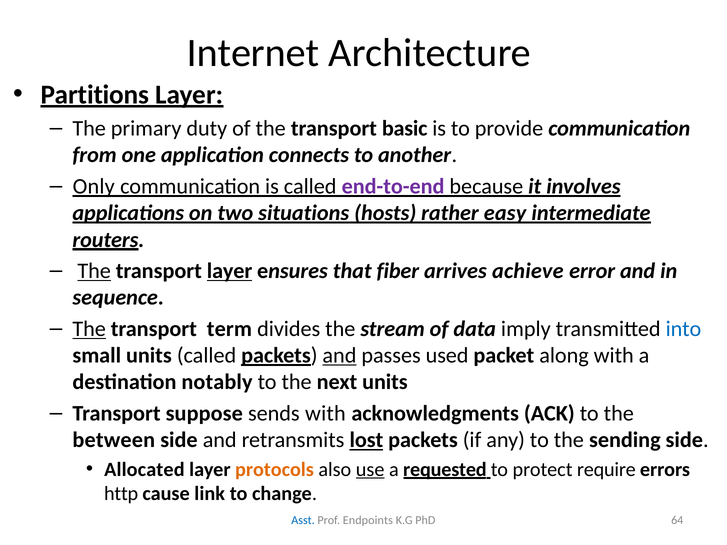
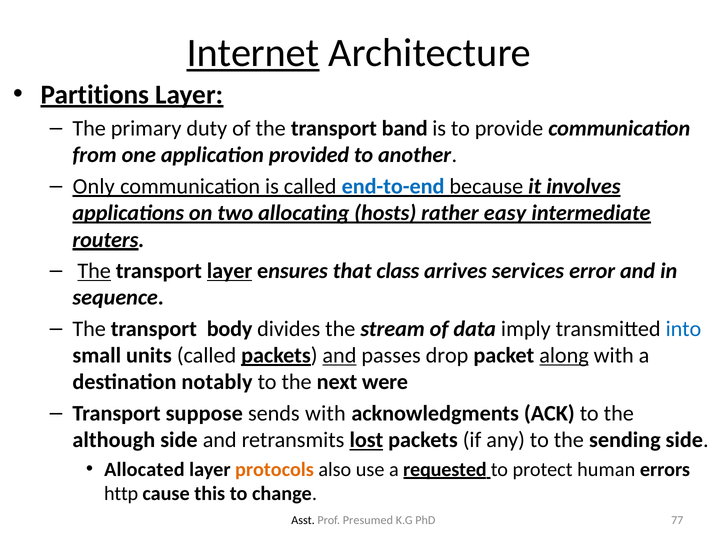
Internet underline: none -> present (253, 53)
basic: basic -> band (405, 129)
connects: connects -> provided (309, 155)
end-to-end colour: purple -> blue (393, 187)
situations: situations -> allocating (304, 213)
fiber: fiber -> class (398, 271)
achieve: achieve -> services (528, 271)
The underline: present -> none (89, 329)
term: term -> body (230, 329)
used: used -> drop (447, 356)
along underline: none -> present (564, 356)
next units: units -> were (385, 382)
between: between -> although (114, 440)
use underline: present -> none (370, 470)
require: require -> human (606, 470)
link: link -> this (210, 494)
Asst colour: blue -> black (303, 521)
Endpoints: Endpoints -> Presumed (368, 521)
64: 64 -> 77 (677, 521)
